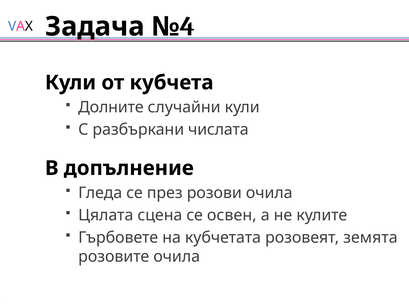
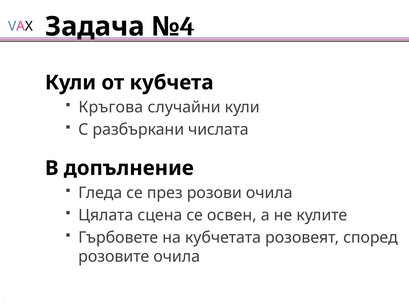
Долните: Долните -> Кръгова (111, 107)
земята: земята -> според (370, 237)
